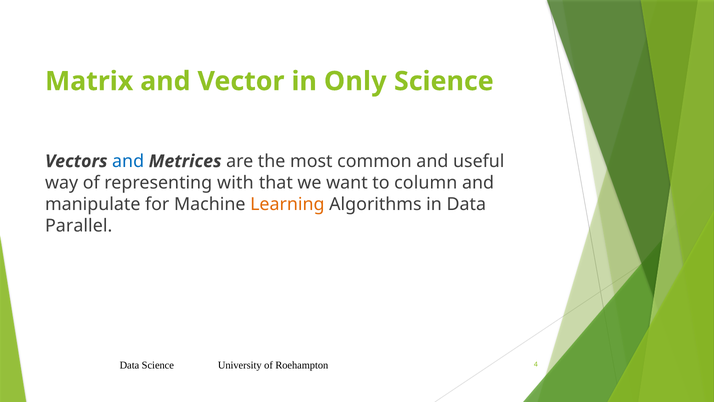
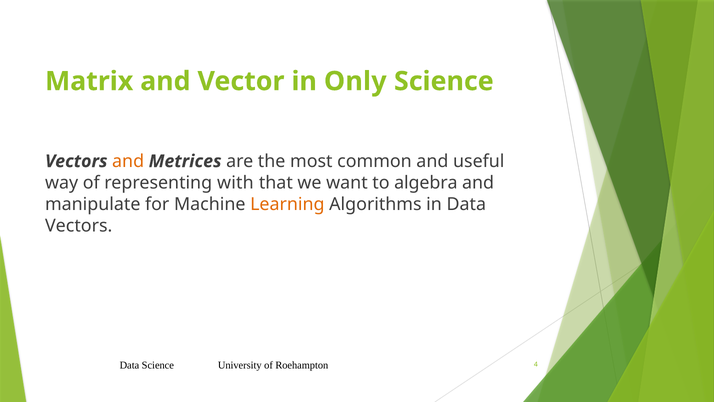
and colour: blue -> orange (128, 161)
column: column -> algebra (426, 183)
Parallel: Parallel -> Vectors (79, 225)
